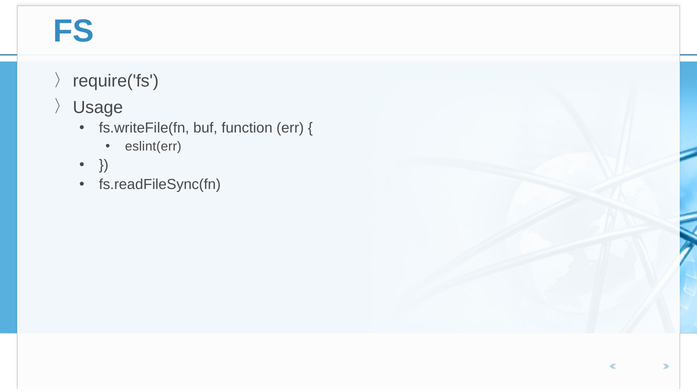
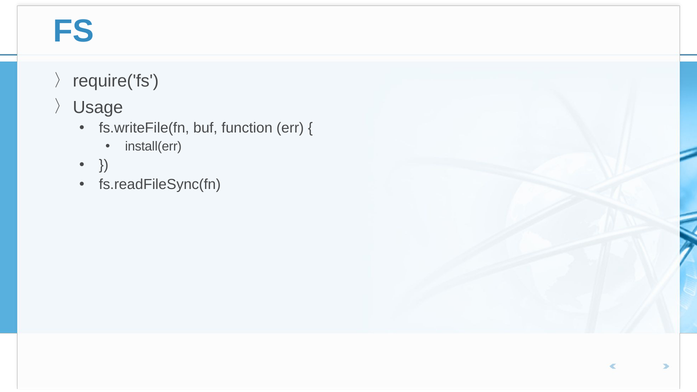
eslint(err: eslint(err -> install(err (153, 147)
